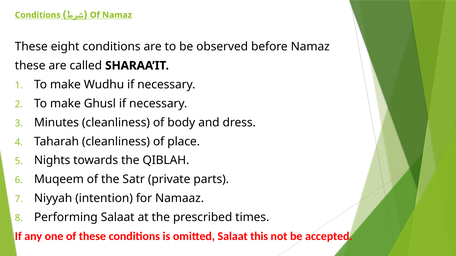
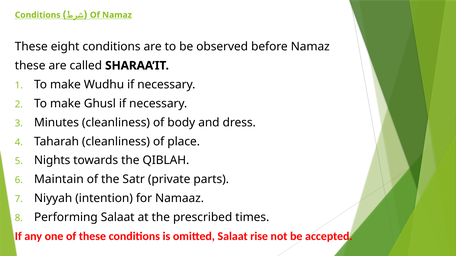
Muqeem: Muqeem -> Maintain (59, 180)
this: this -> rise (259, 237)
